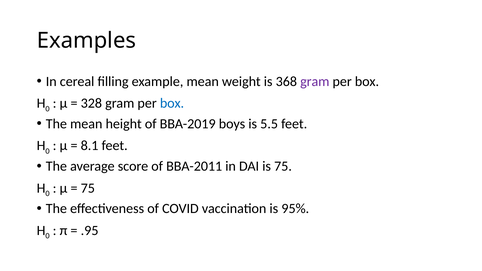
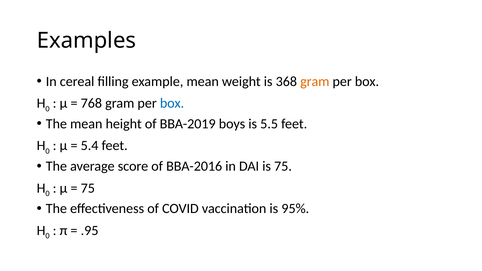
gram colour: purple -> orange (315, 81)
328: 328 -> 768 (91, 103)
8.1: 8.1 -> 5.4 (90, 146)
BBA-2011: BBA-2011 -> BBA-2016 (194, 166)
